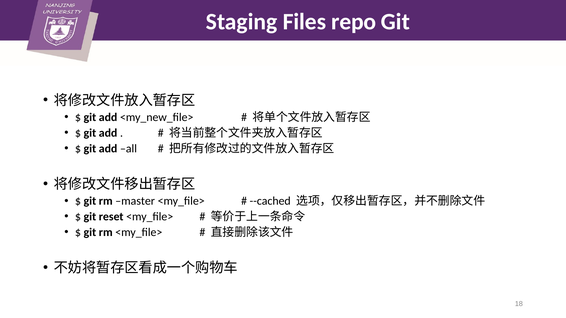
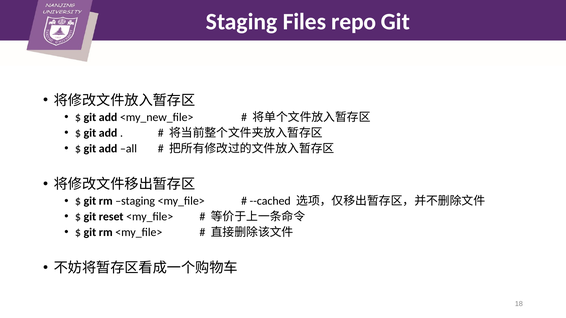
rm master: master -> staging (135, 201)
